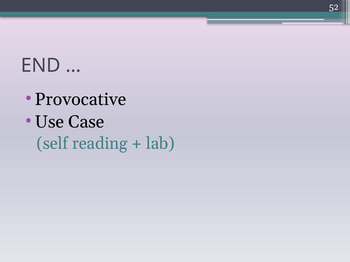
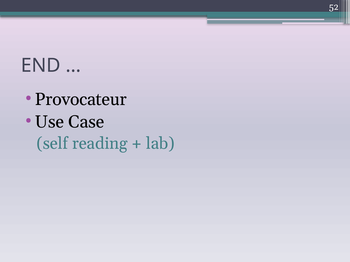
Provocative: Provocative -> Provocateur (81, 100)
